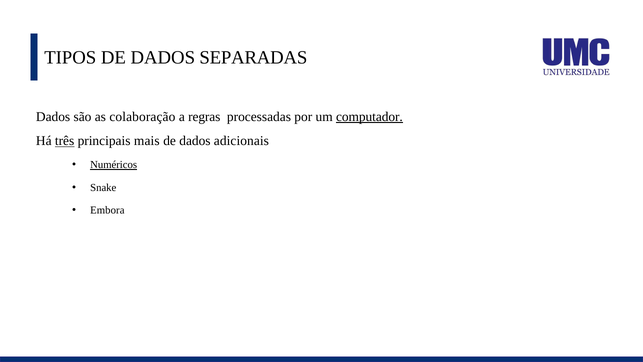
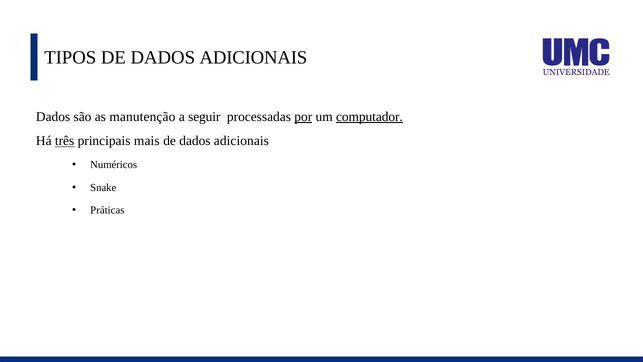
TIPOS DE DADOS SEPARADAS: SEPARADAS -> ADICIONAIS (253, 57)
colaboração: colaboração -> manutenção (142, 117)
regras: regras -> seguir (204, 117)
por underline: none -> present (303, 117)
Numéricos underline: present -> none (114, 165)
Embora: Embora -> Práticas (107, 210)
